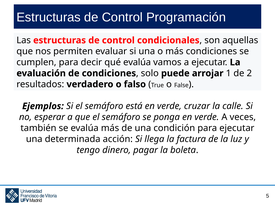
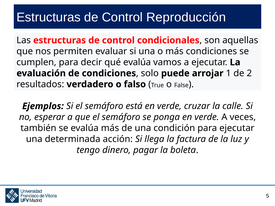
Programación: Programación -> Reproducción (186, 17)
